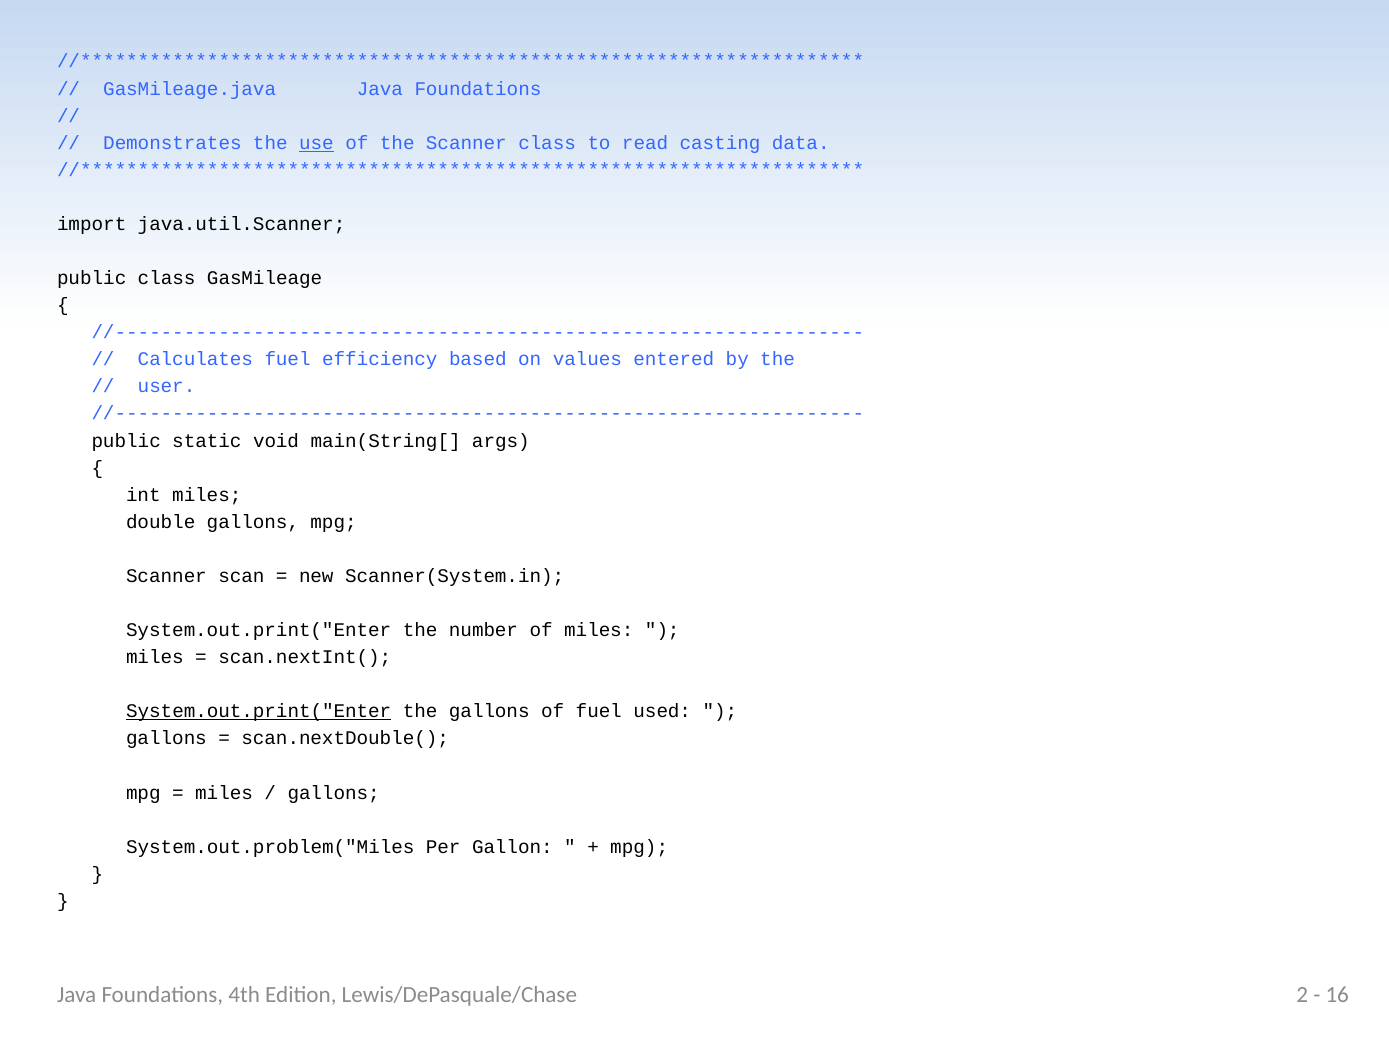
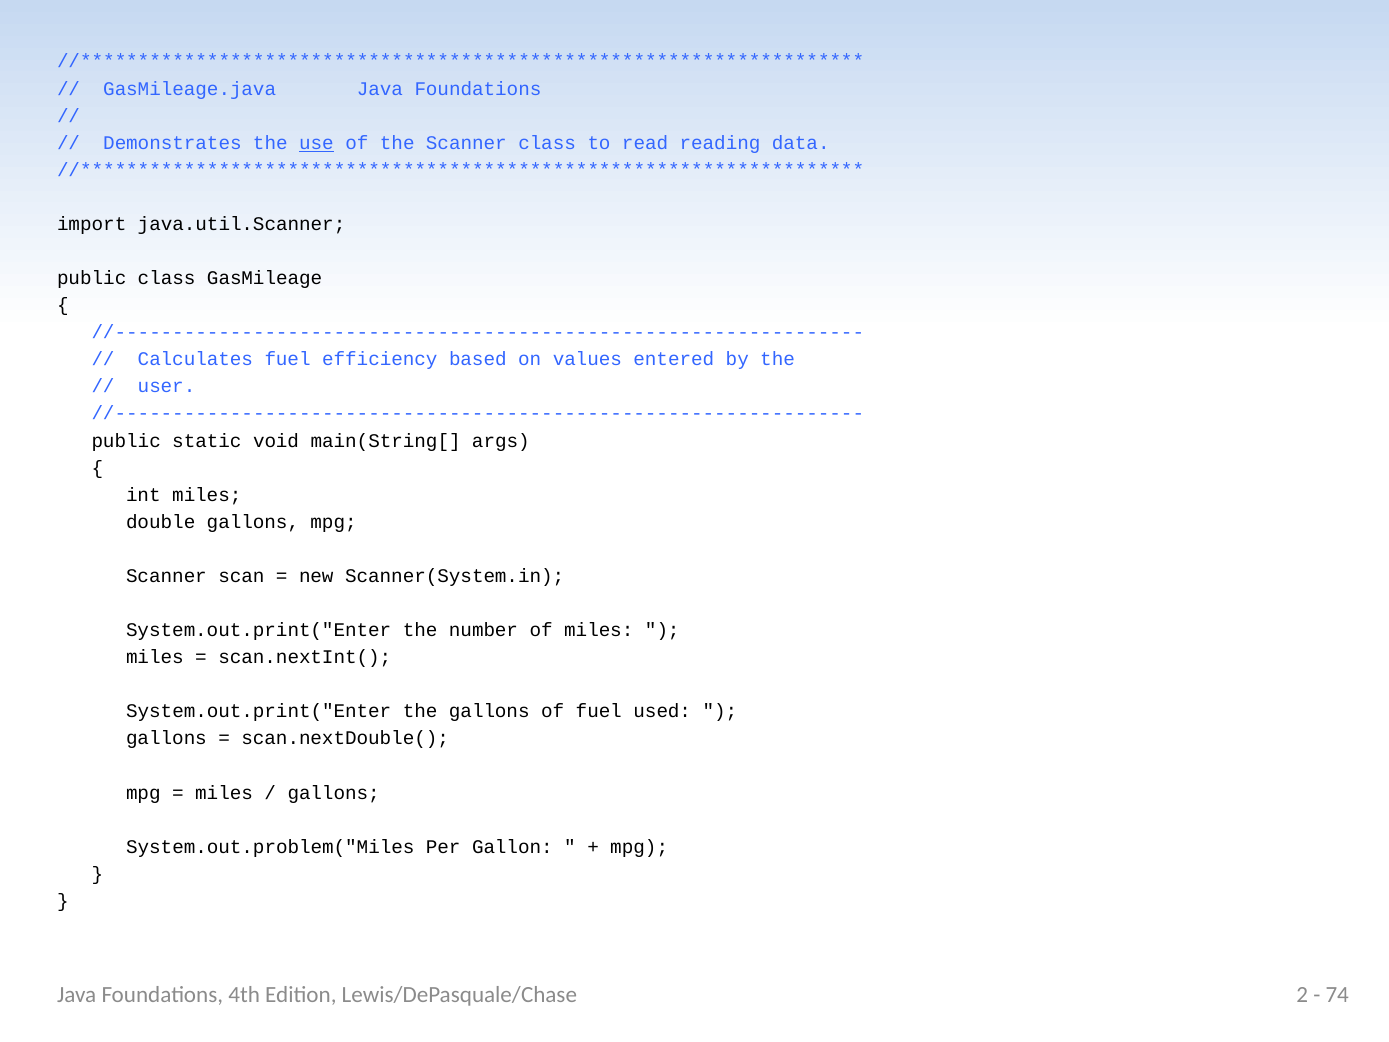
casting: casting -> reading (720, 143)
System.out.print("Enter underline: present -> none (259, 711)
16: 16 -> 74 (1337, 995)
